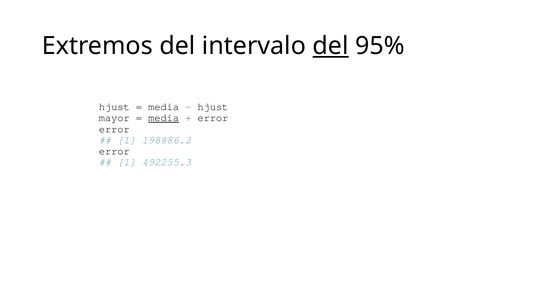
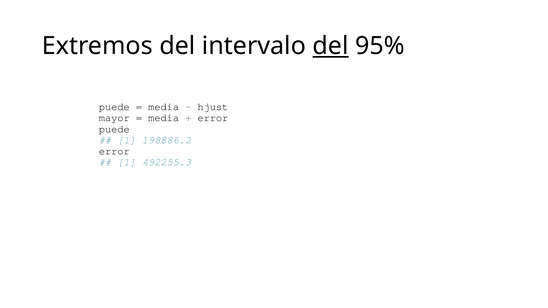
hjust: hjust -> puede (114, 107)
media underline: present -> none (164, 118)
error: error -> puede (114, 129)
